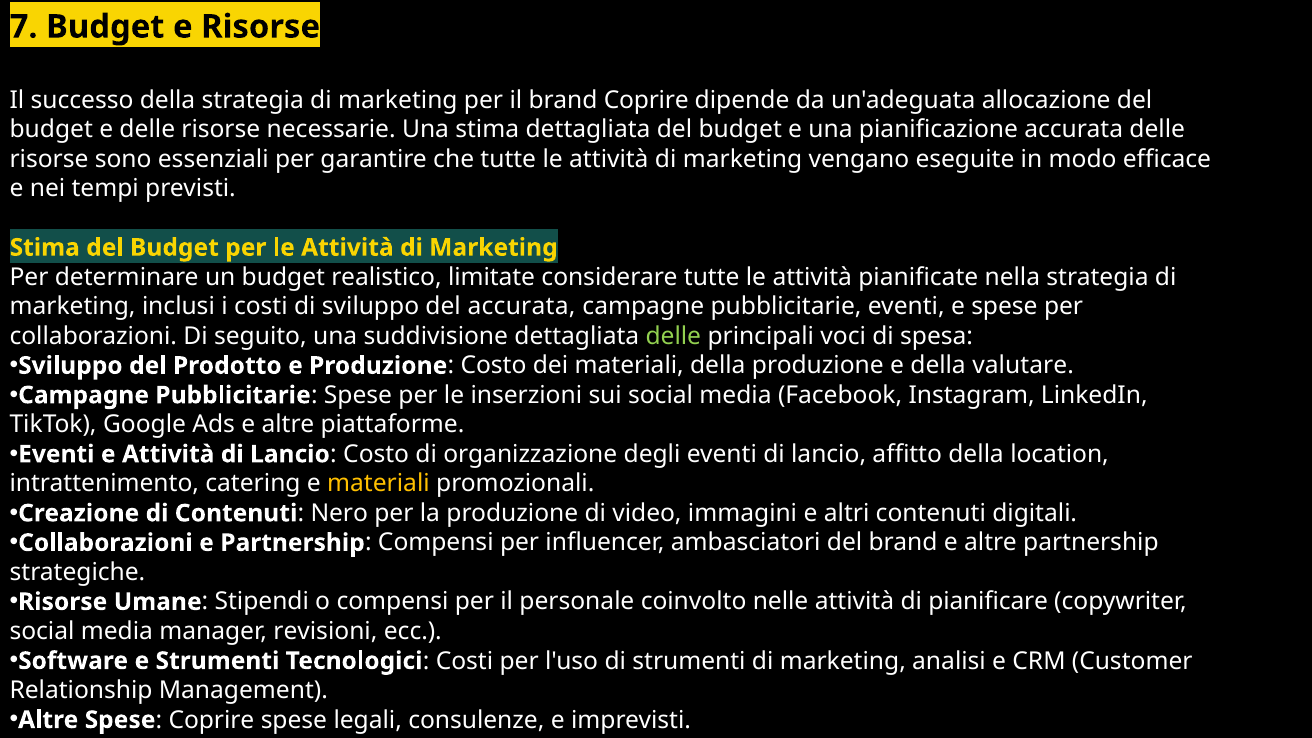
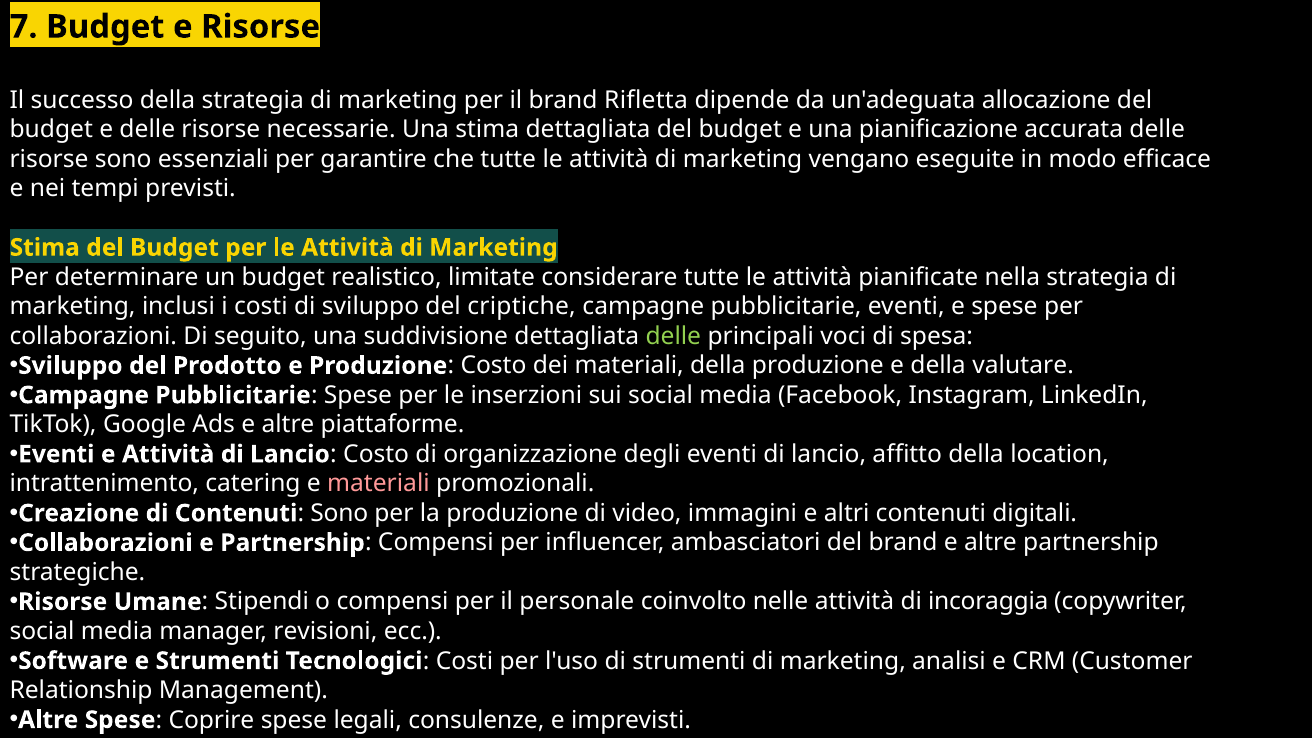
brand Coprire: Coprire -> Rifletta (646, 100)
del accurata: accurata -> criptiche (522, 307)
materiali colour: yellow -> pink (378, 484)
Nero: Nero -> Sono (339, 513)
pianificare: pianificare -> incoraggia (988, 602)
